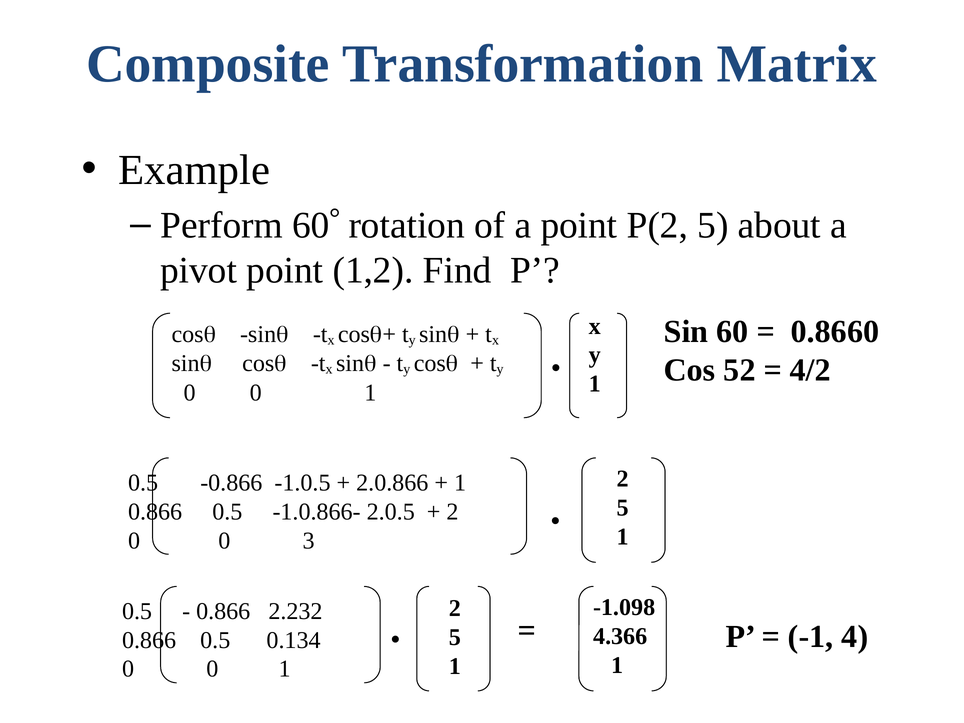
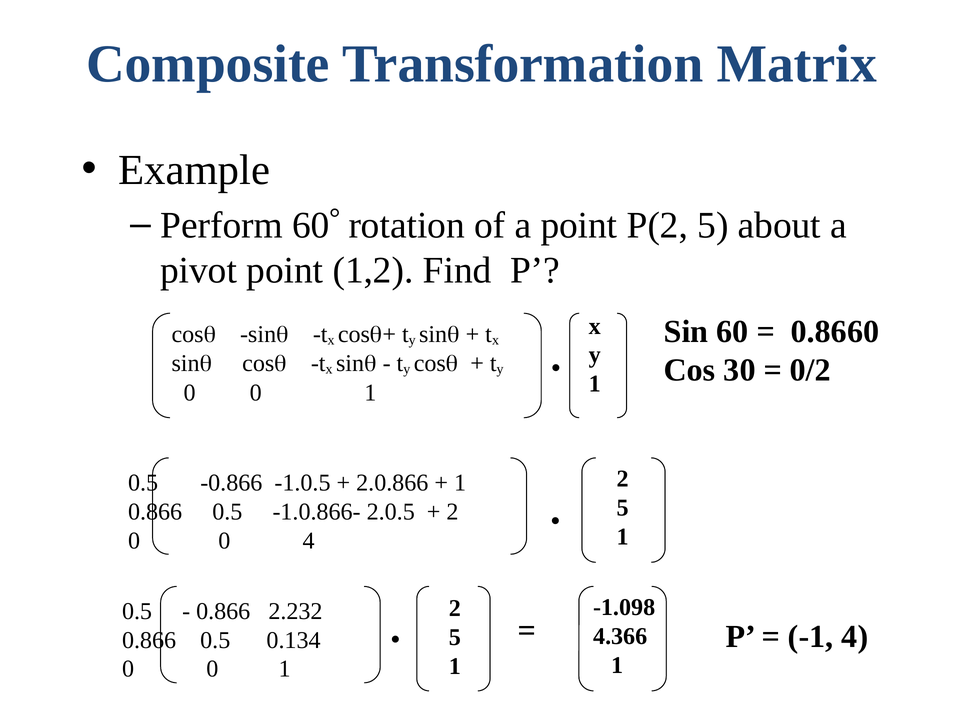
52: 52 -> 30 (740, 370)
4/2: 4/2 -> 0/2 (810, 370)
0 3: 3 -> 4 (309, 541)
